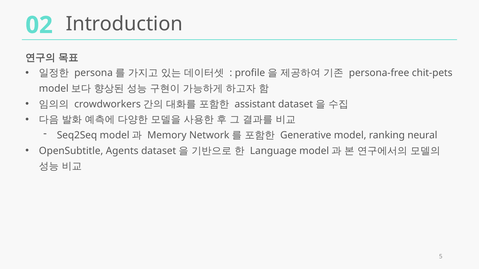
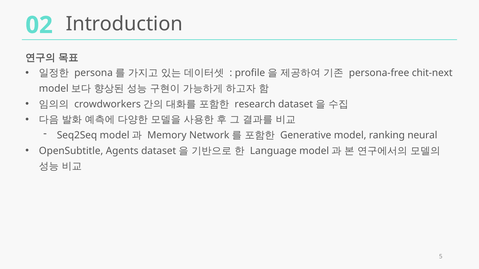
chit-pets: chit-pets -> chit-next (432, 73)
assistant: assistant -> research (255, 104)
